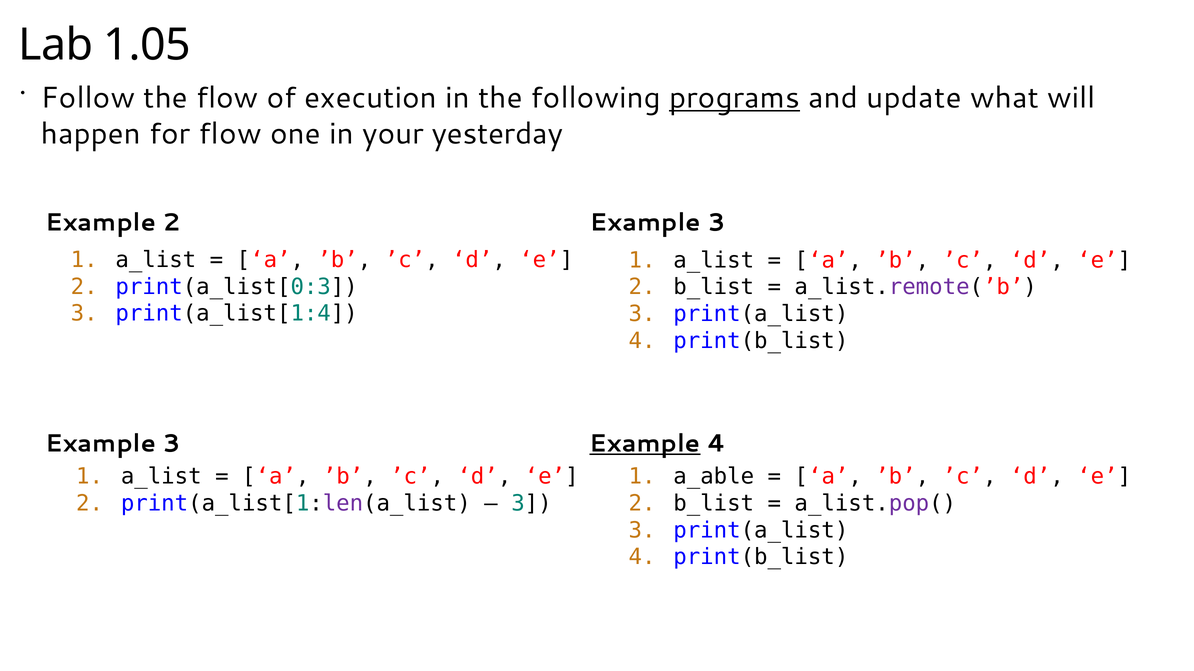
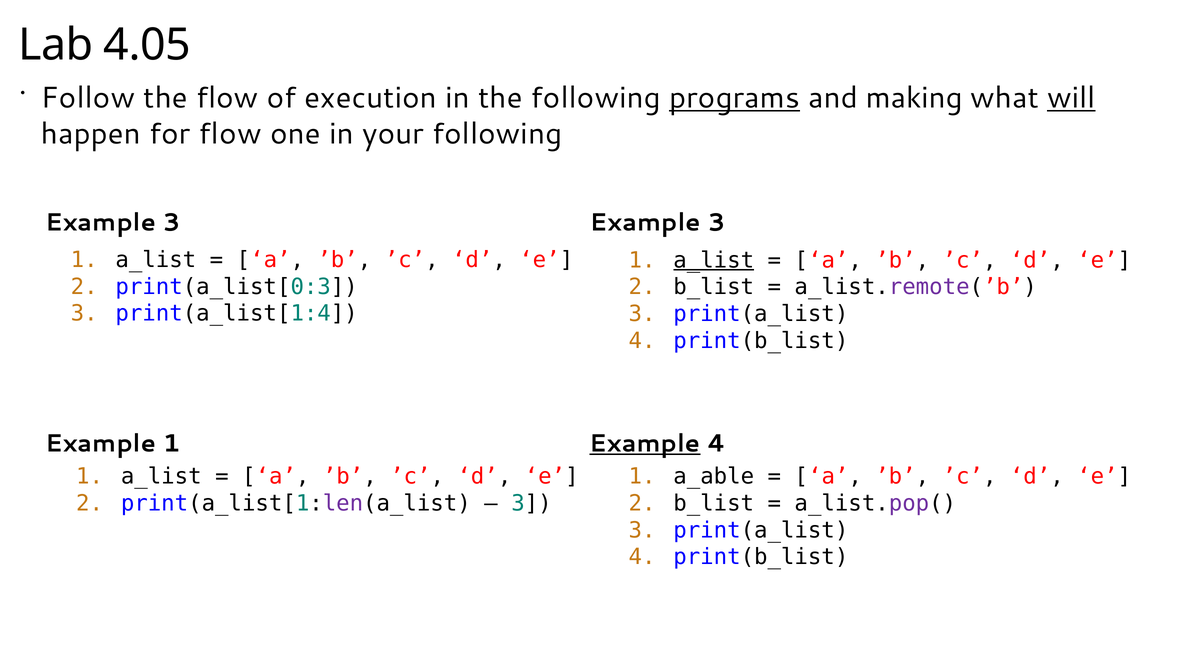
1.05: 1.05 -> 4.05 (147, 45)
update: update -> making (914, 98)
will underline: none -> present (1071, 98)
your yesterday: yesterday -> following (497, 134)
2: 2 -> 3 (172, 223)
a_list underline: none -> present (714, 260)
3: 3 -> 1 (172, 444)
